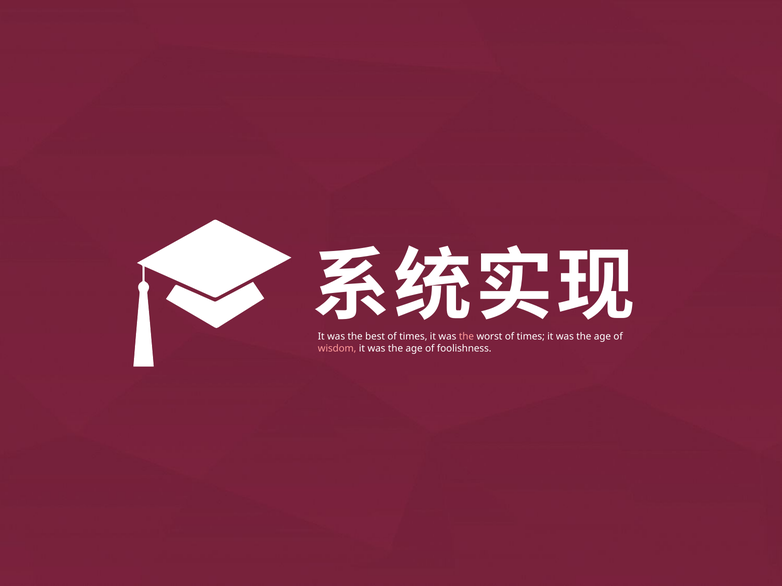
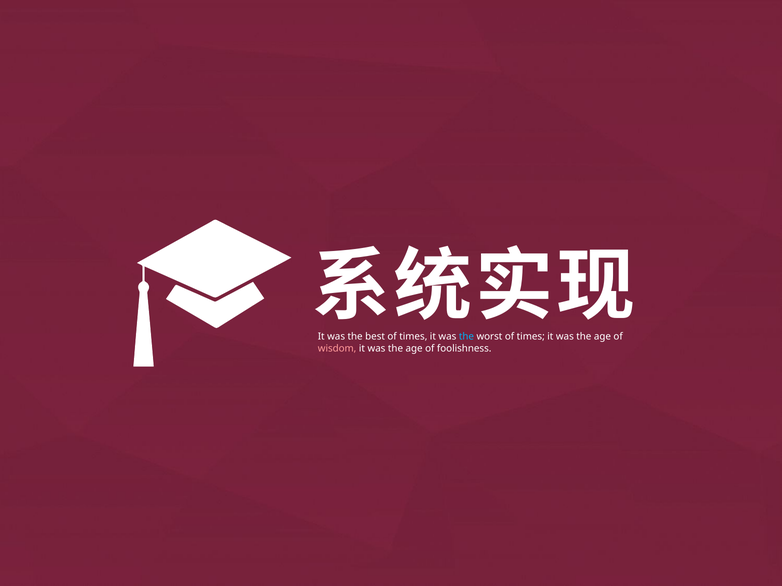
the colour: pink -> light blue (466, 337)
